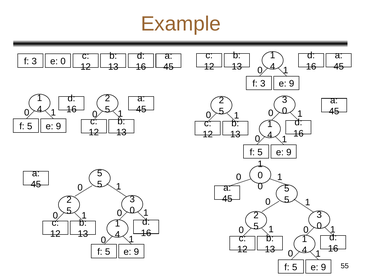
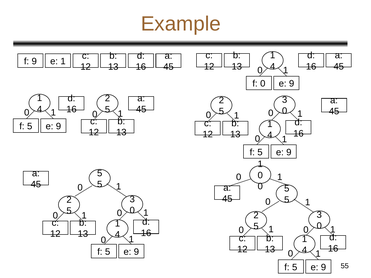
3: 3 -> 9 (34, 61)
e 0: 0 -> 1 (63, 61)
3: 3 -> 0 (263, 84)
